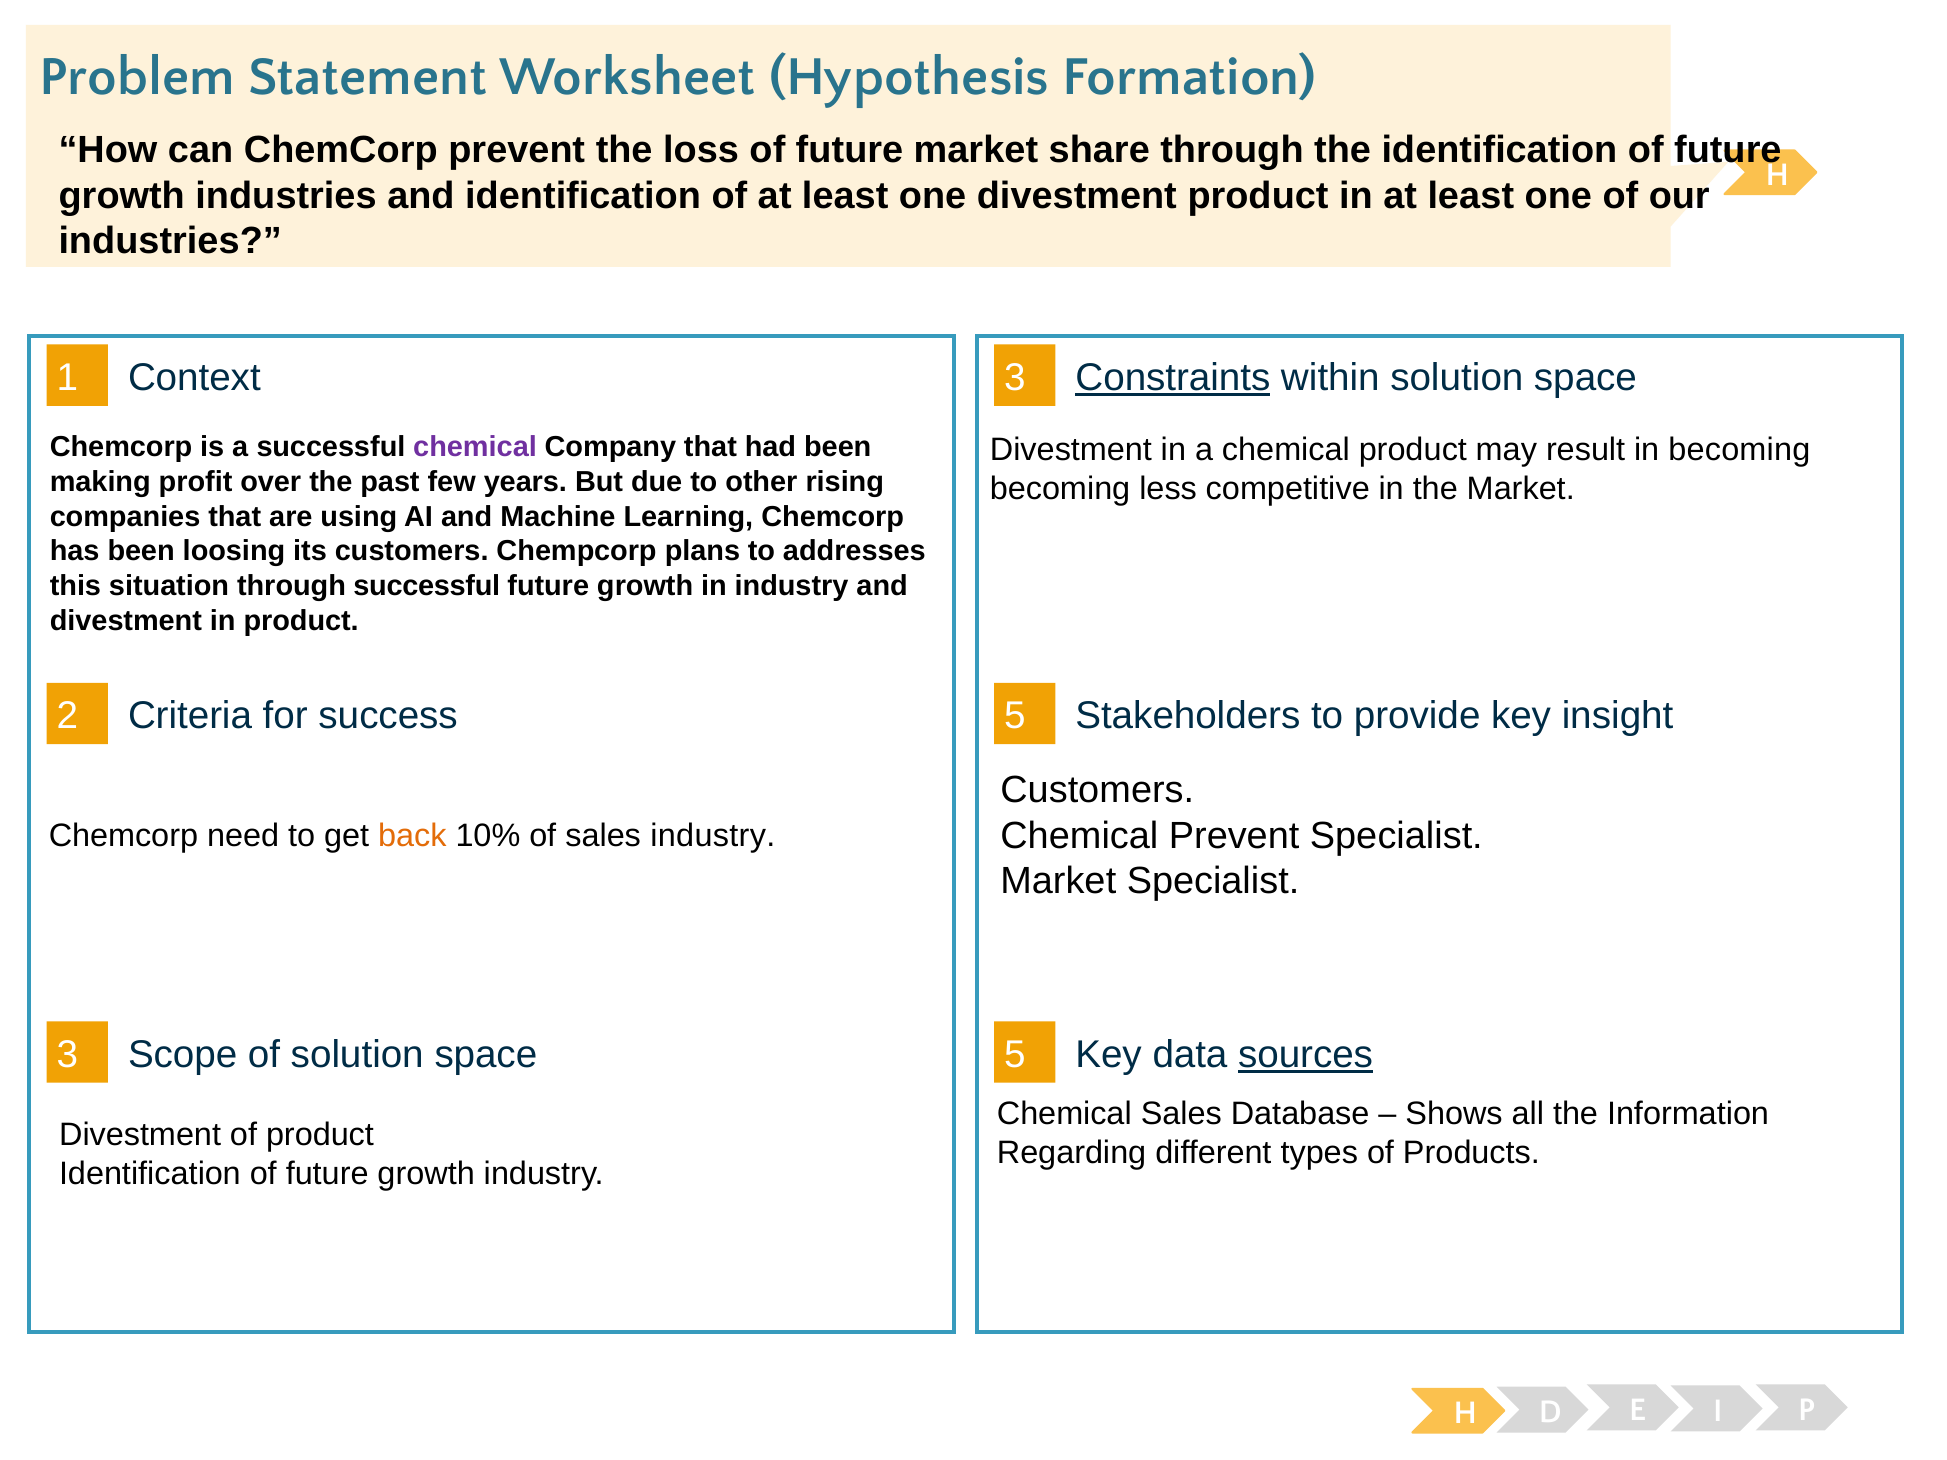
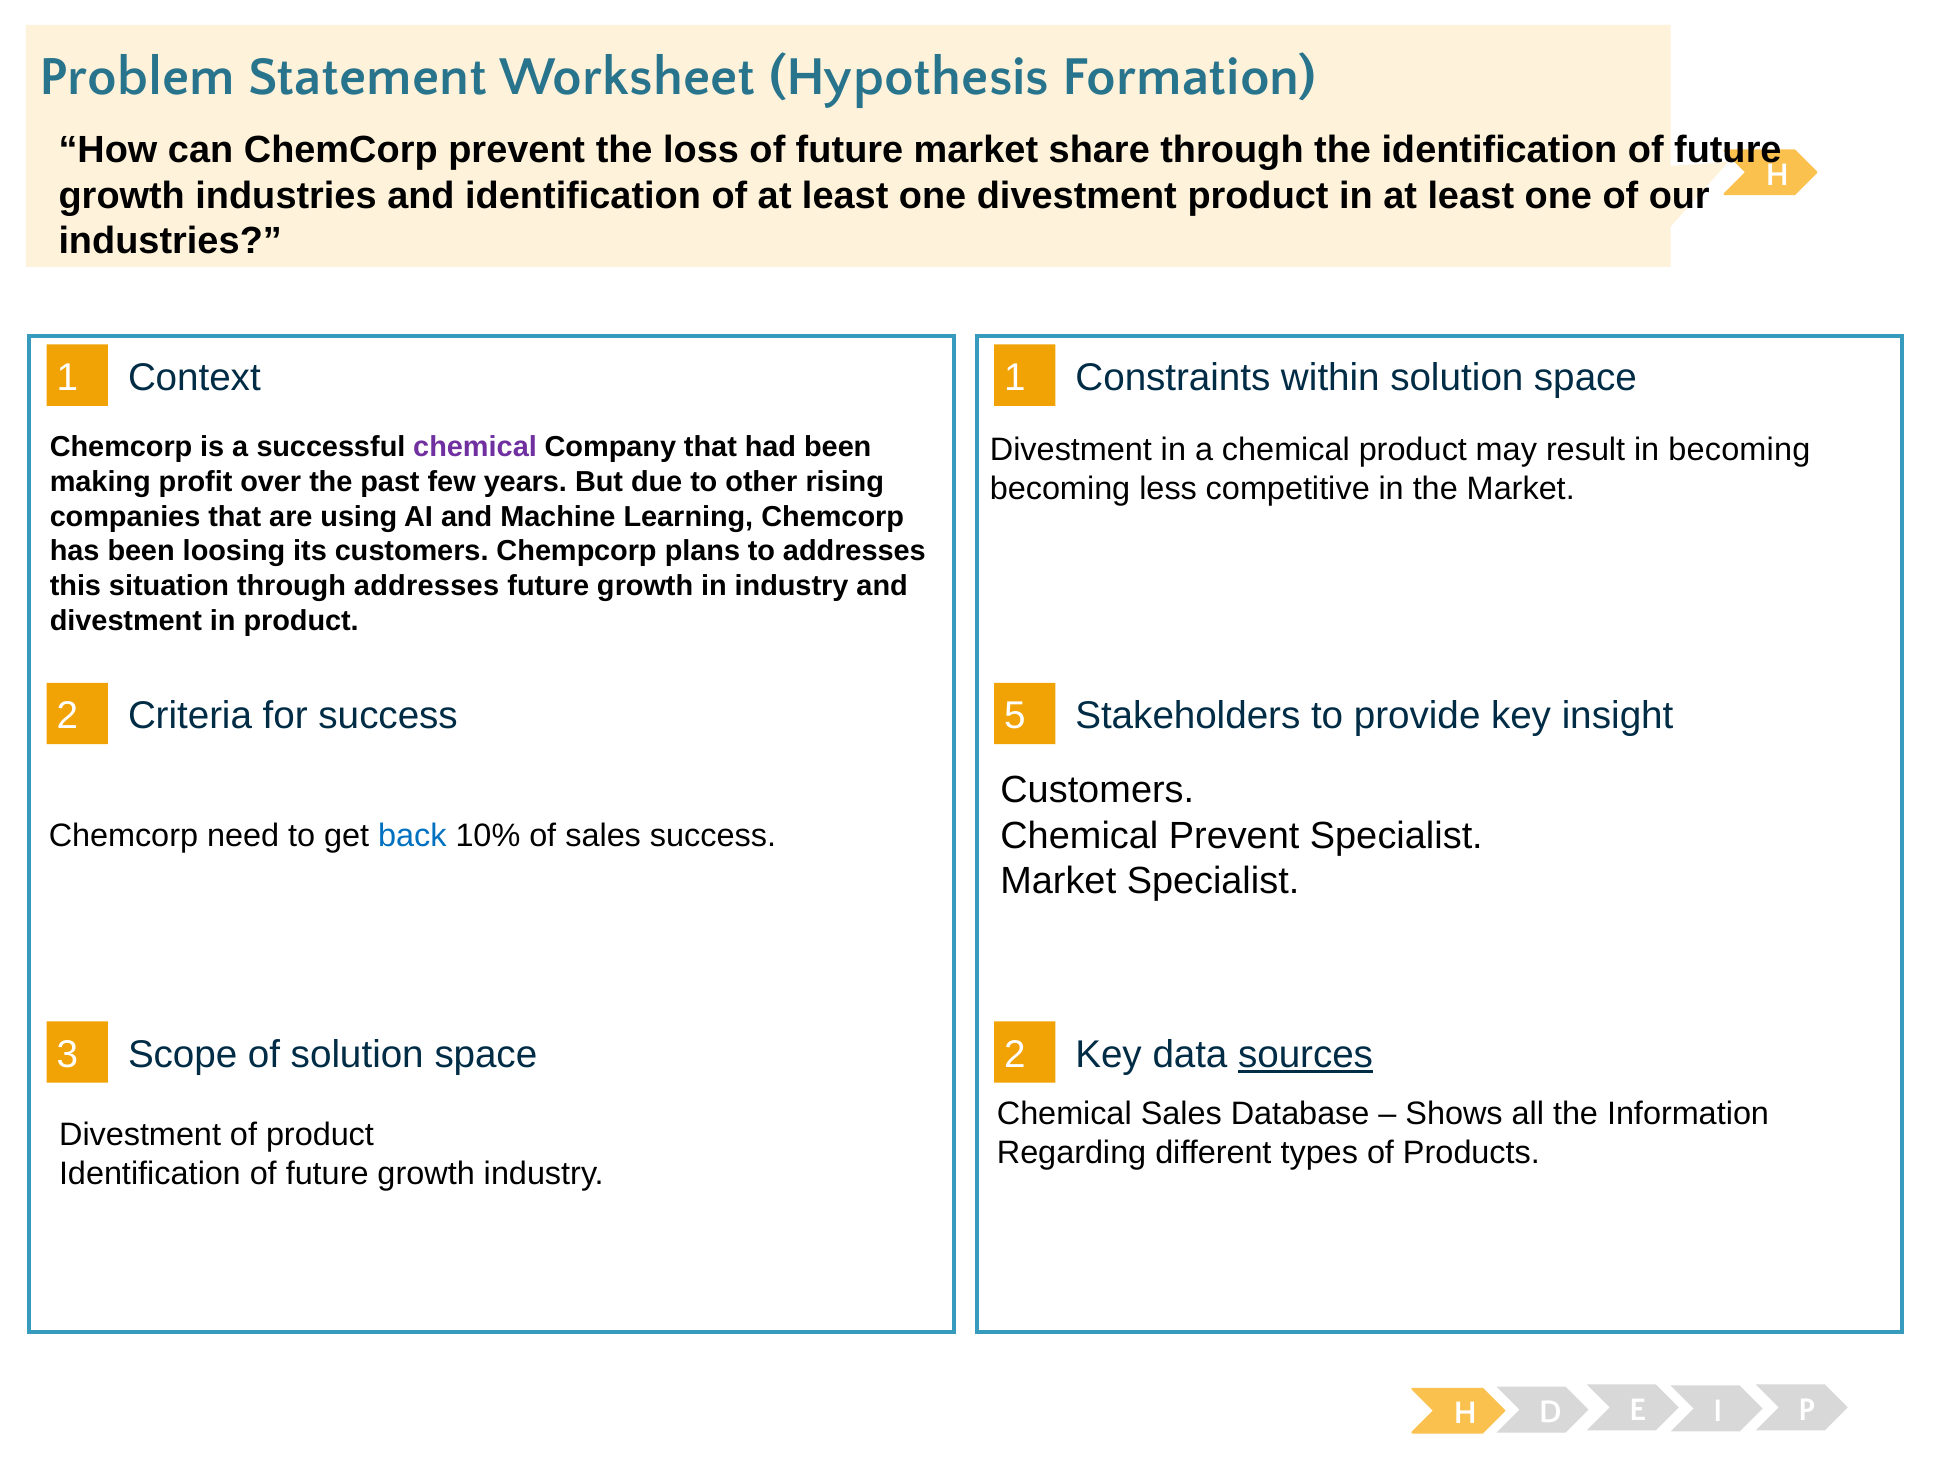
1 3: 3 -> 1 (1015, 378)
Constraints underline: present -> none (1173, 378)
through successful: successful -> addresses (427, 586)
back colour: orange -> blue (412, 836)
sales industry: industry -> success (713, 836)
3 5: 5 -> 2 (1015, 1055)
